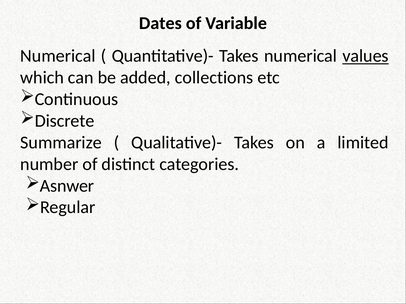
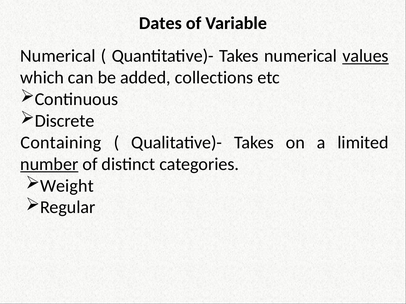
Summarize: Summarize -> Containing (61, 143)
number underline: none -> present (49, 164)
Asnwer: Asnwer -> Weight (67, 186)
